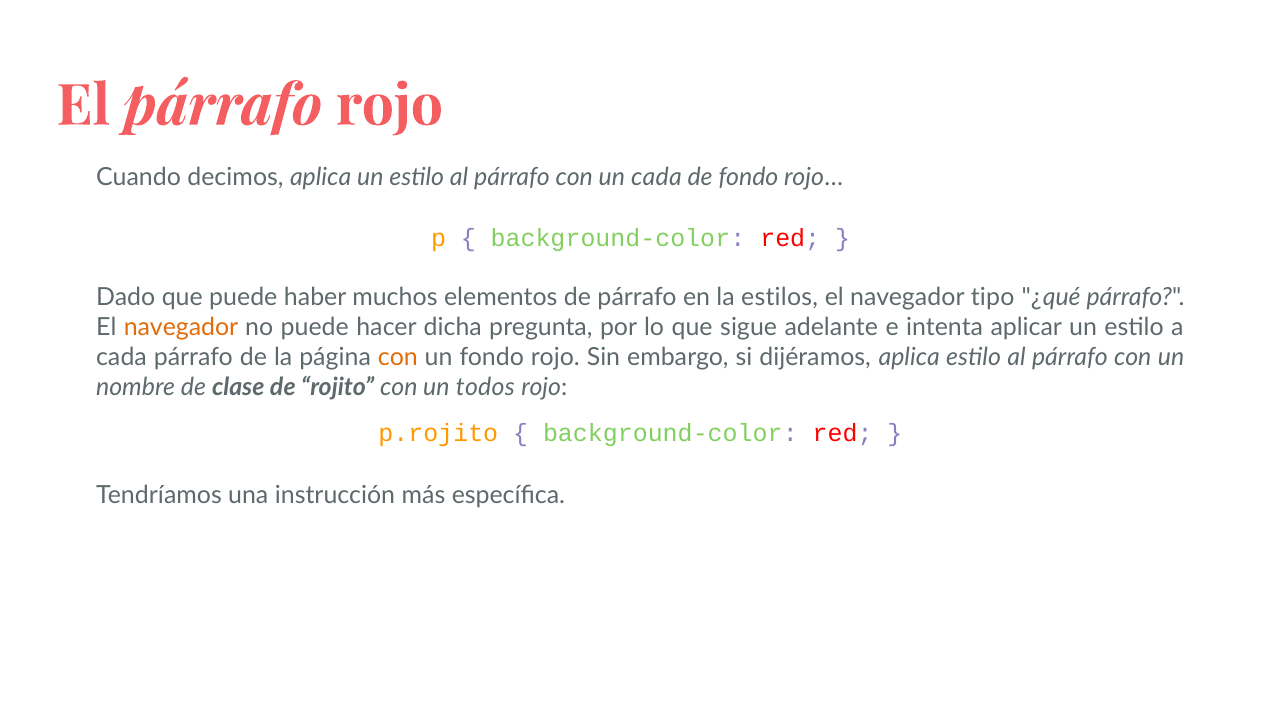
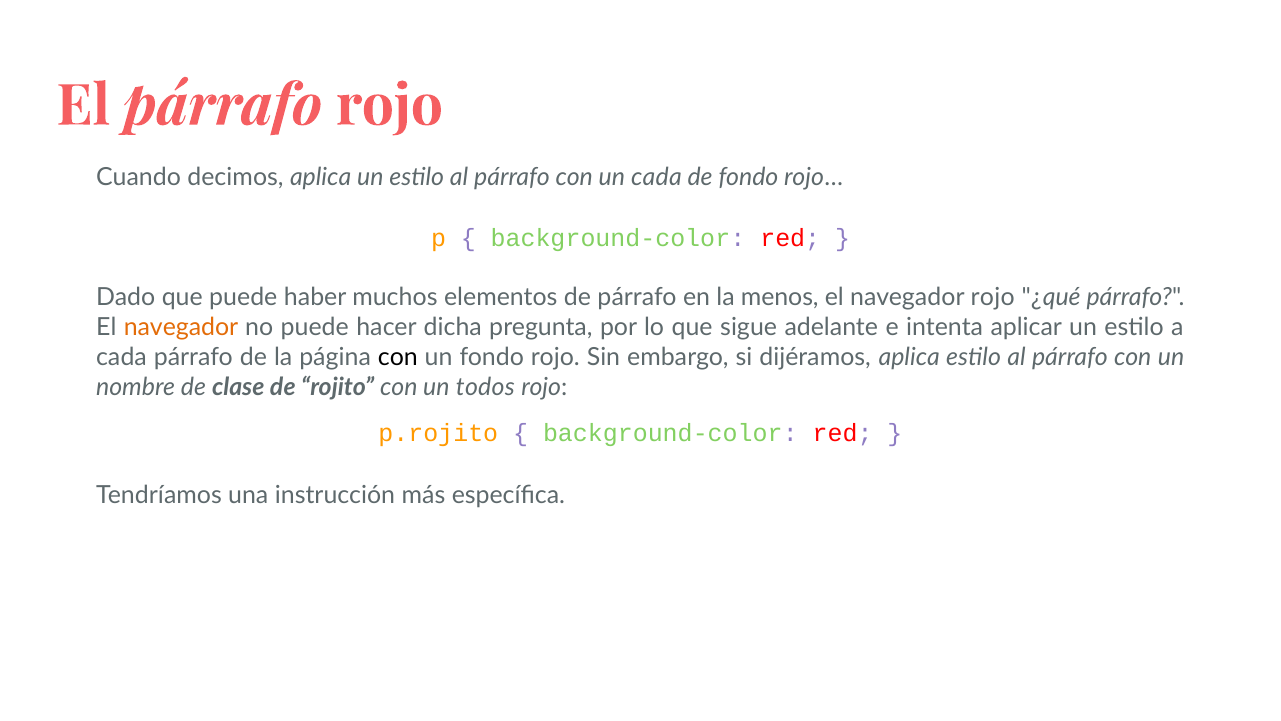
estilos: estilos -> menos (780, 297)
navegador tipo: tipo -> rojo (993, 297)
con colour: orange -> black (398, 357)
